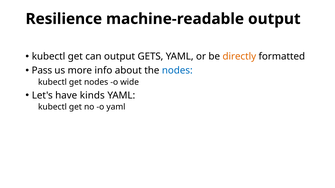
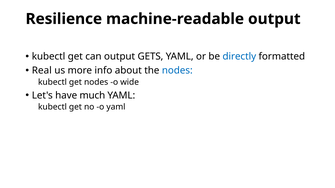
directly colour: orange -> blue (239, 57)
Pass: Pass -> Real (42, 71)
kinds: kinds -> much (92, 96)
